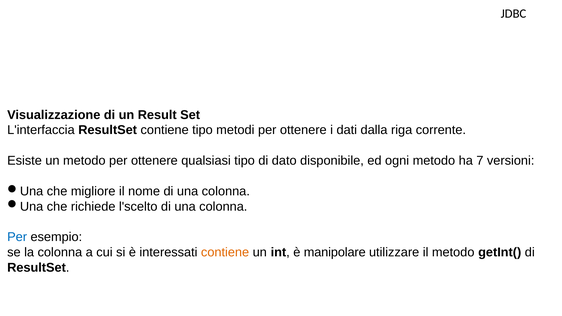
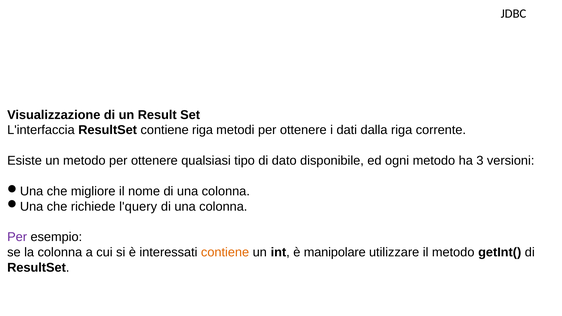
contiene tipo: tipo -> riga (203, 130)
7: 7 -> 3 (480, 161)
l'scelto: l'scelto -> l'query (138, 207)
Per colour: blue -> purple (17, 237)
